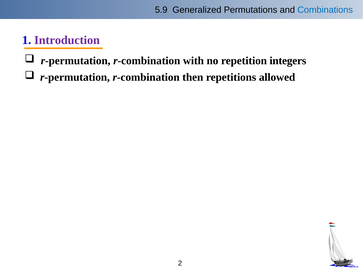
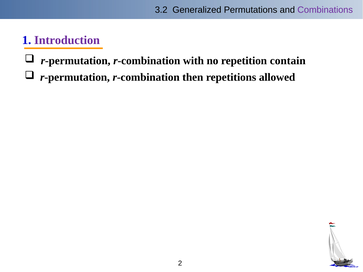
5.9: 5.9 -> 3.2 (161, 10)
Combinations colour: blue -> purple (325, 10)
integers: integers -> contain (288, 61)
